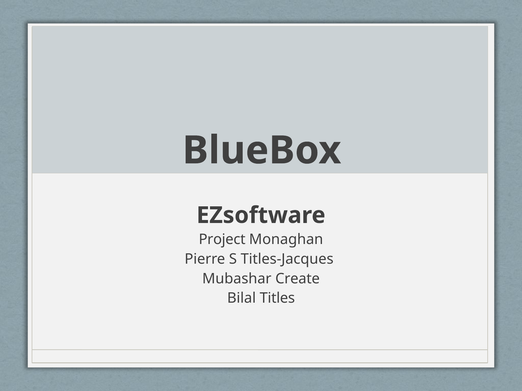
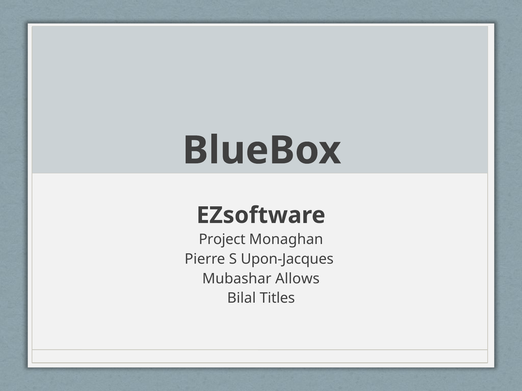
Titles-Jacques: Titles-Jacques -> Upon-Jacques (287, 259)
Create: Create -> Allows (297, 279)
